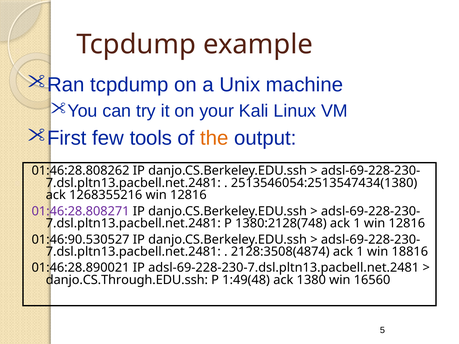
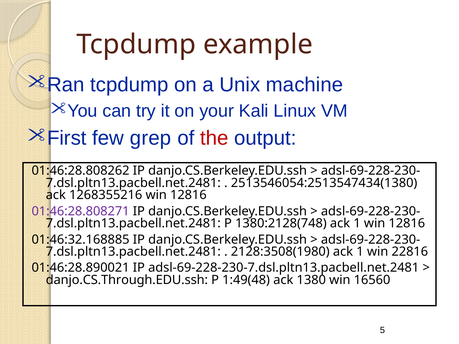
tools: tools -> grep (151, 138)
the colour: orange -> red (214, 138)
01:46:90.530527: 01:46:90.530527 -> 01:46:32.168885 (81, 240)
2128:3508(4874: 2128:3508(4874 -> 2128:3508(1980 (280, 252)
18816: 18816 -> 22816 (410, 252)
